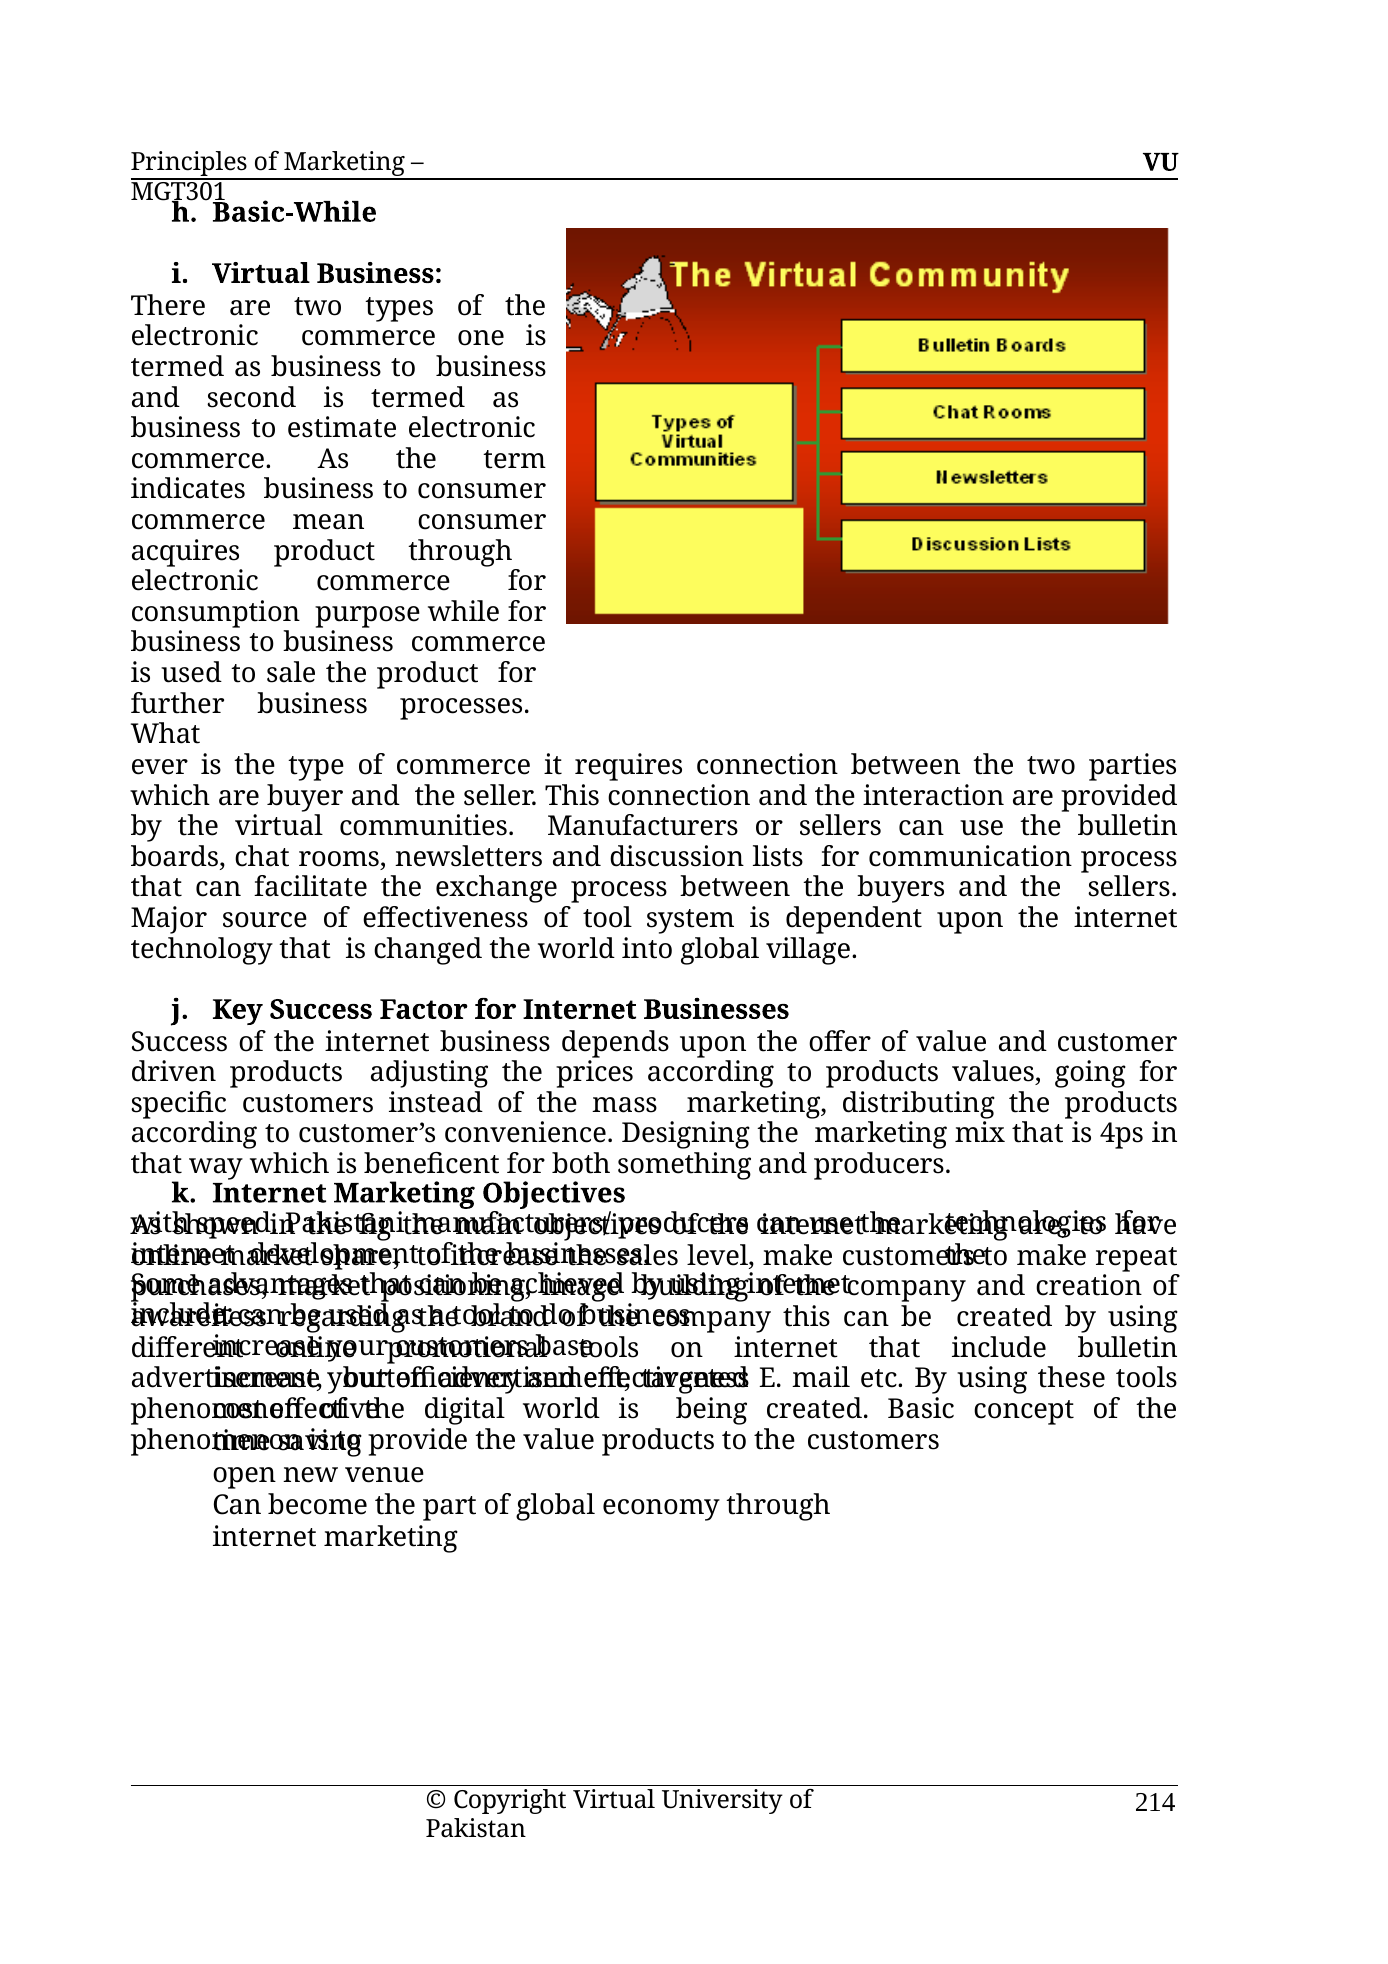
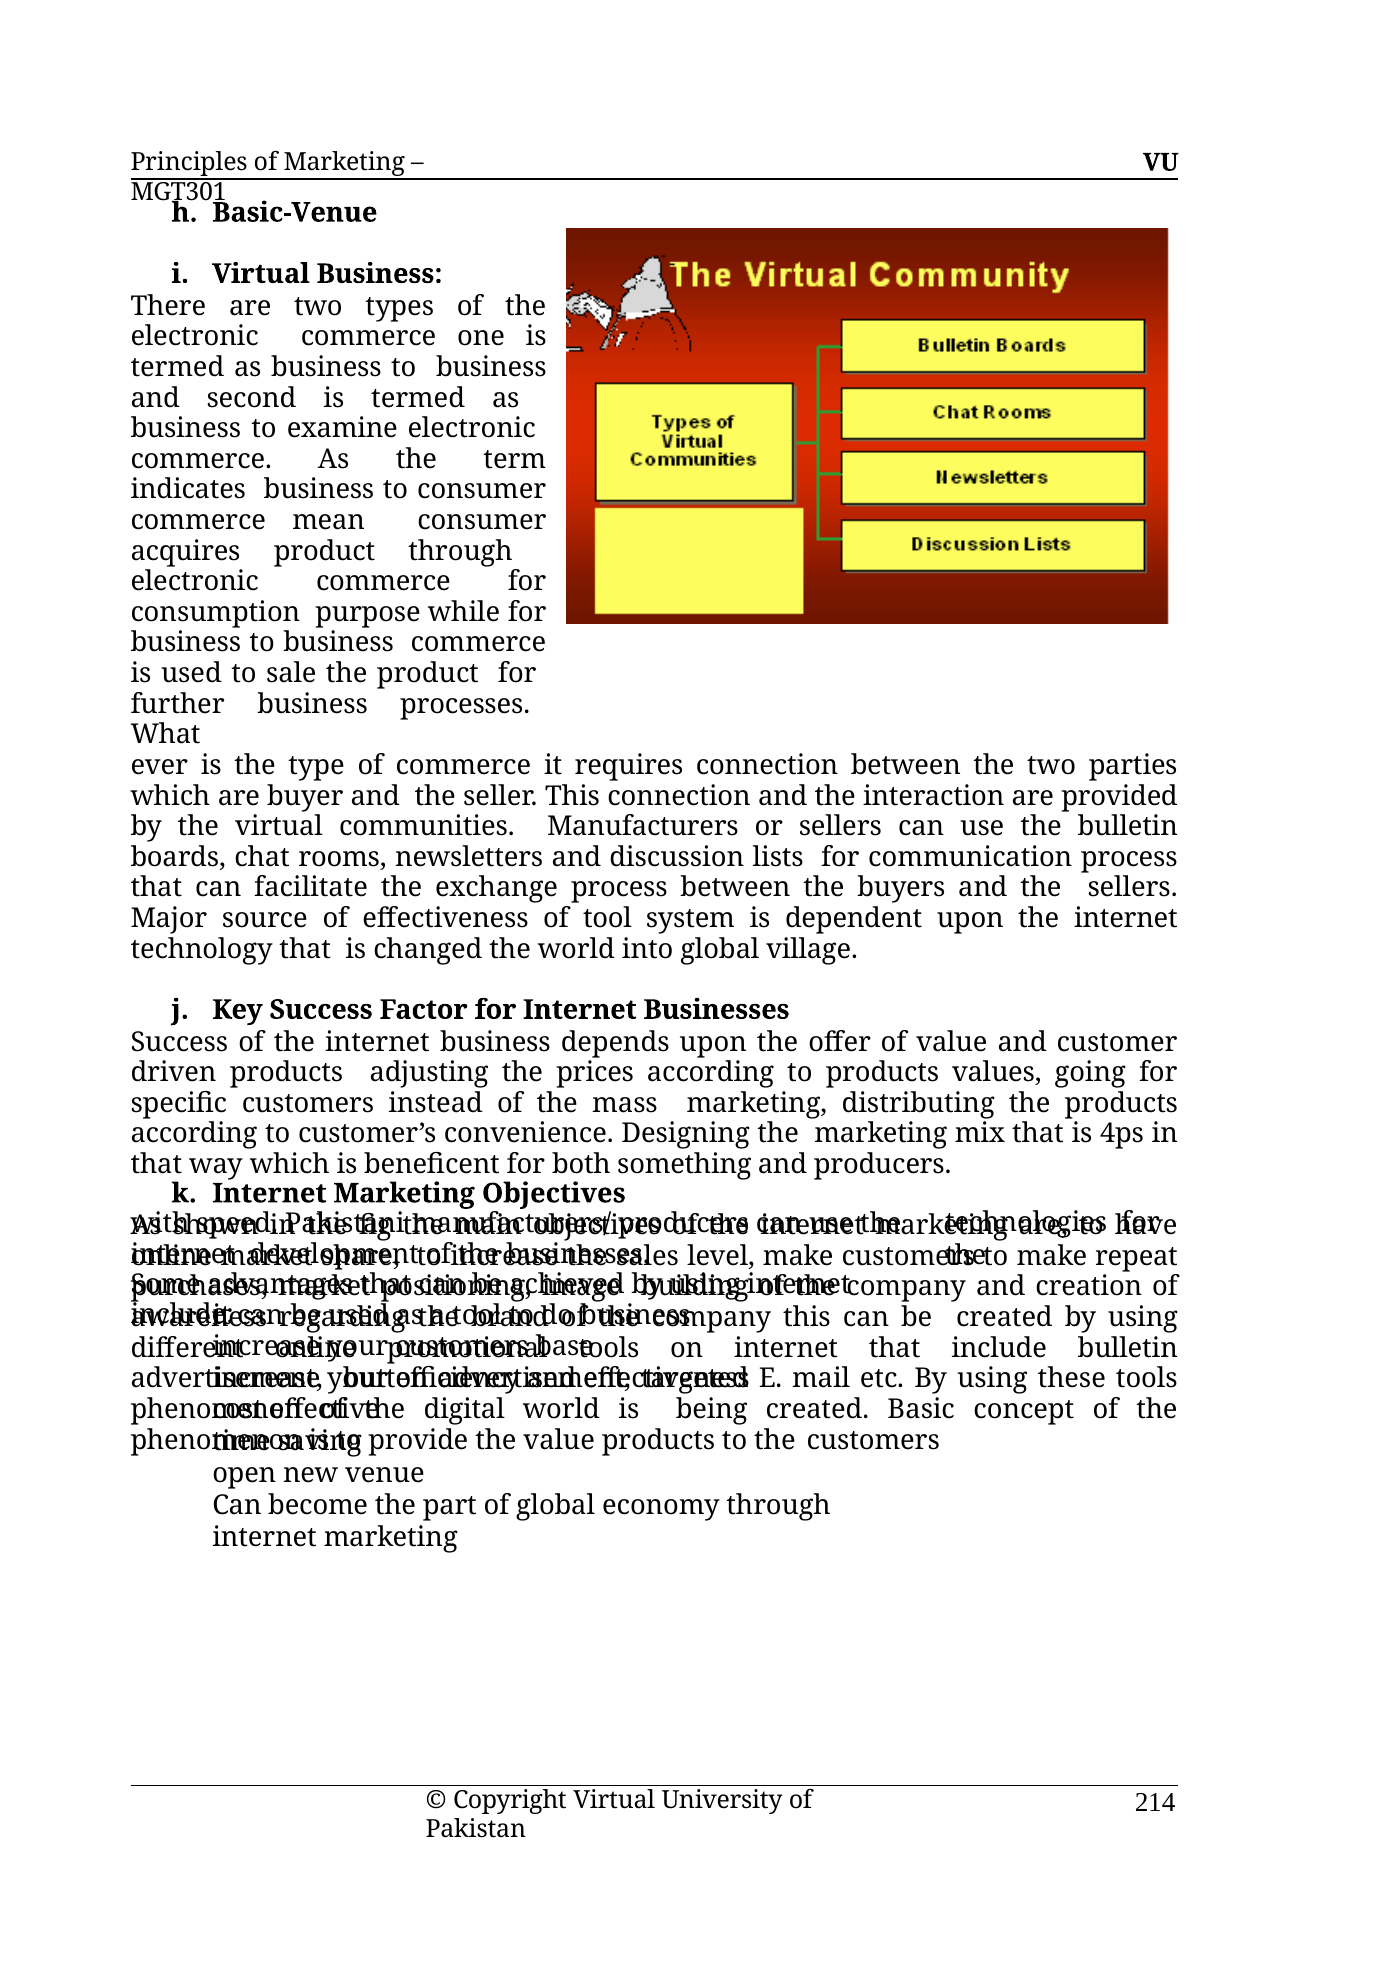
Basic-While: Basic-While -> Basic-Venue (295, 213)
estimate: estimate -> examine (342, 429)
